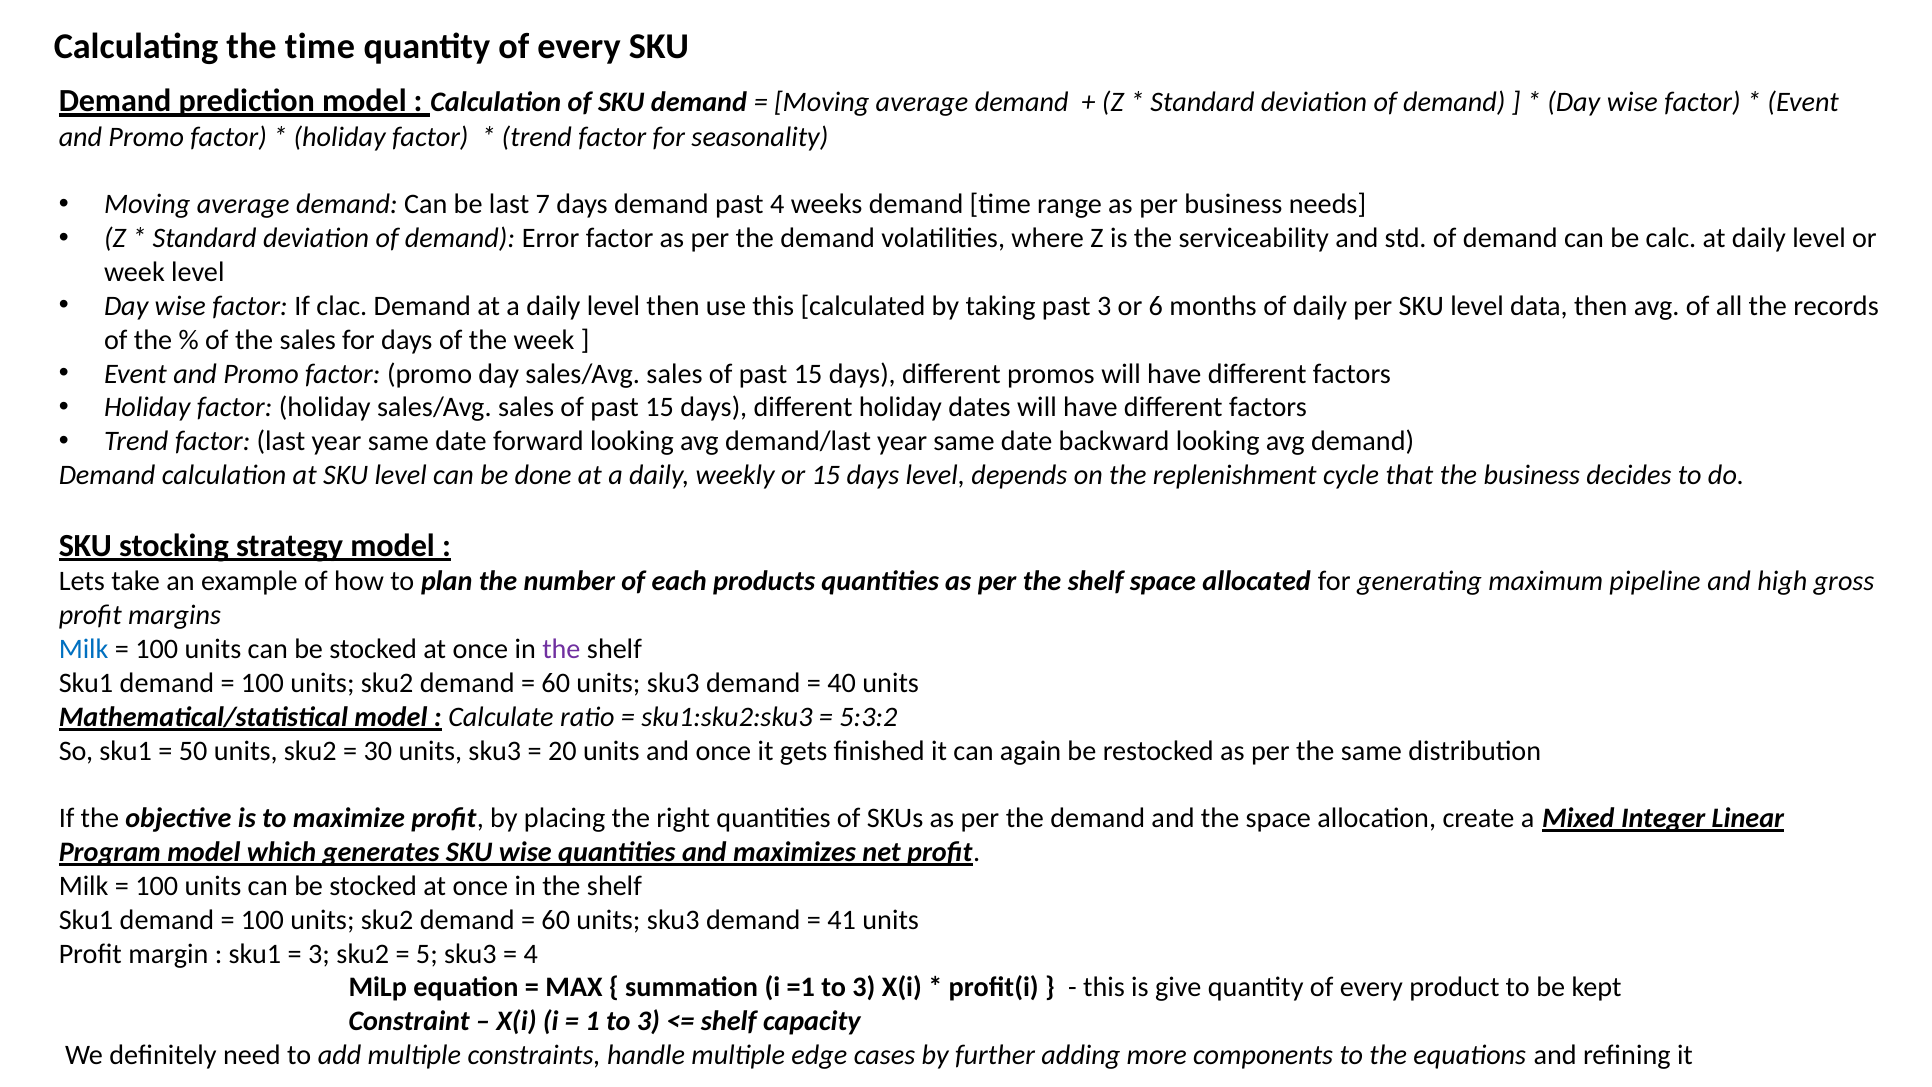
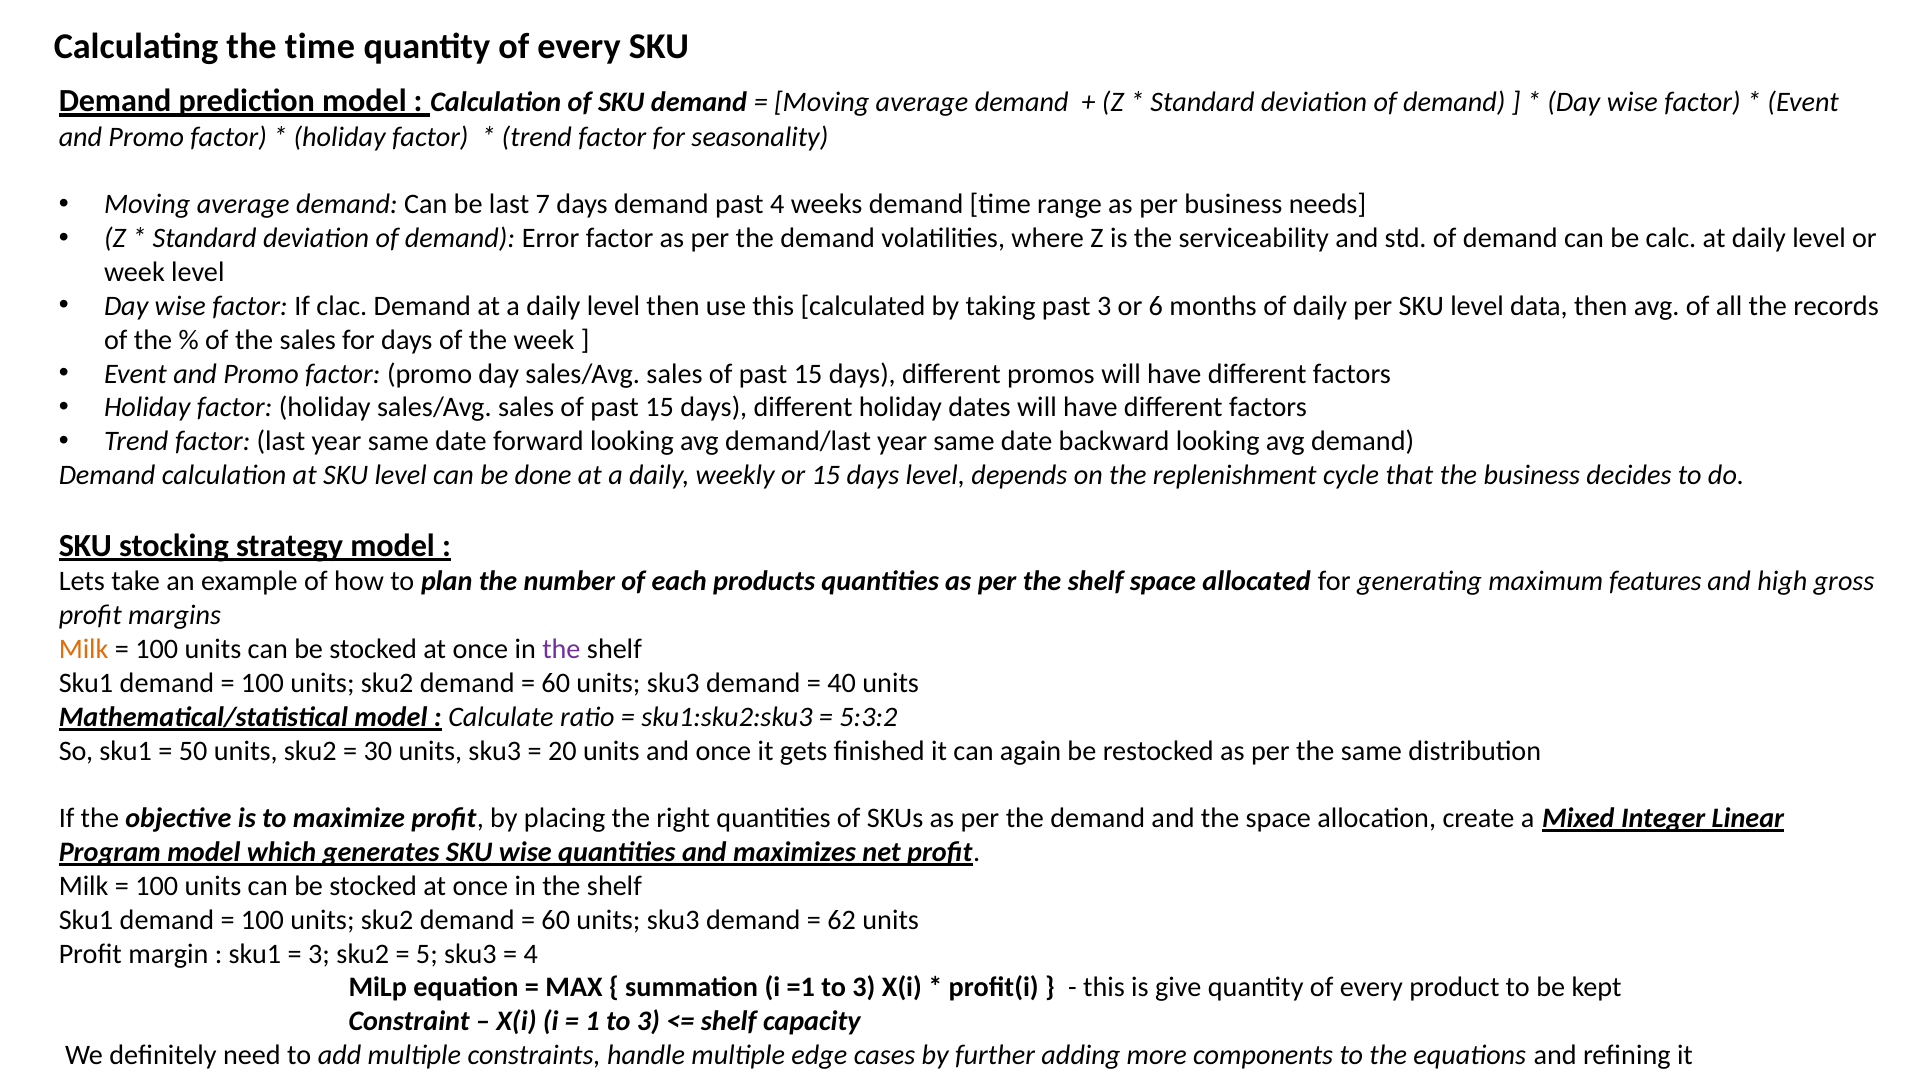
pipeline: pipeline -> features (1655, 581)
Milk colour: blue -> orange (84, 649)
41: 41 -> 62 (842, 920)
